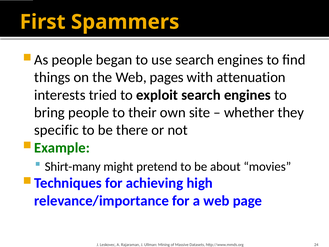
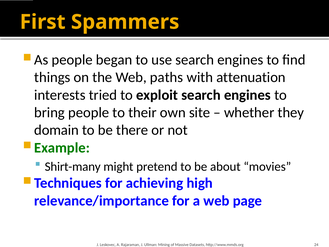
pages: pages -> paths (167, 77)
specific: specific -> domain (57, 130)
